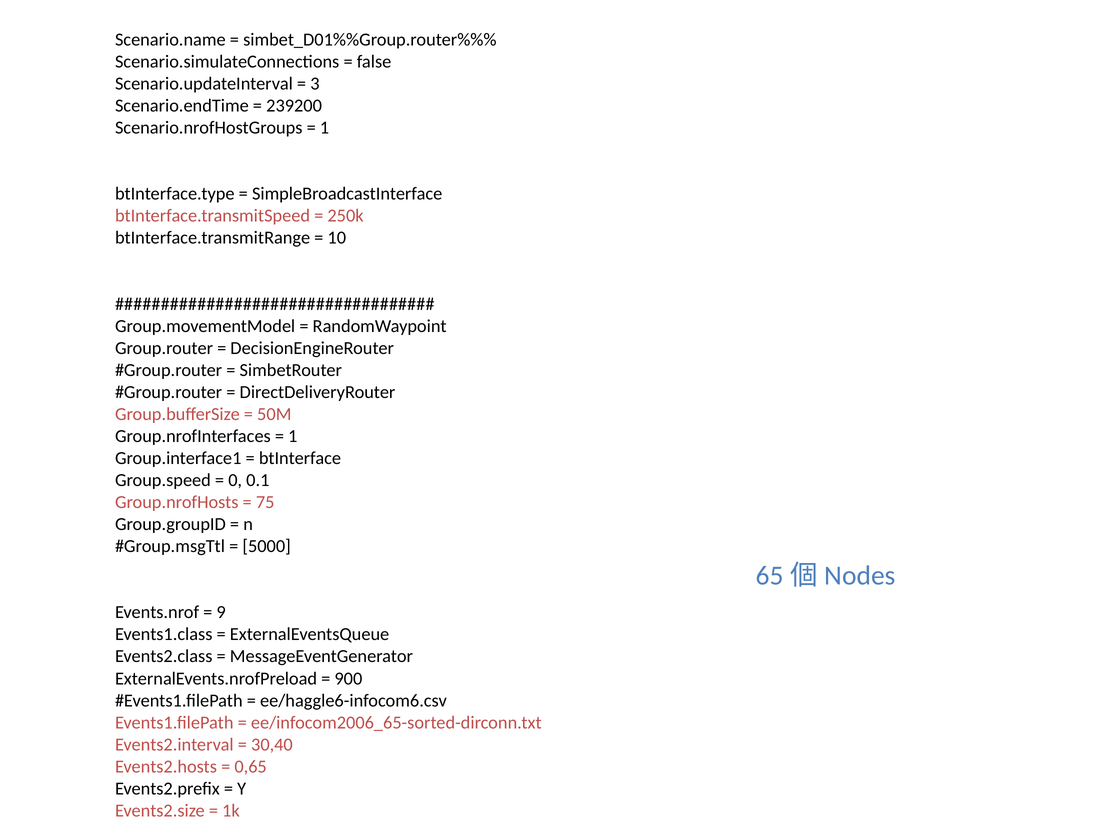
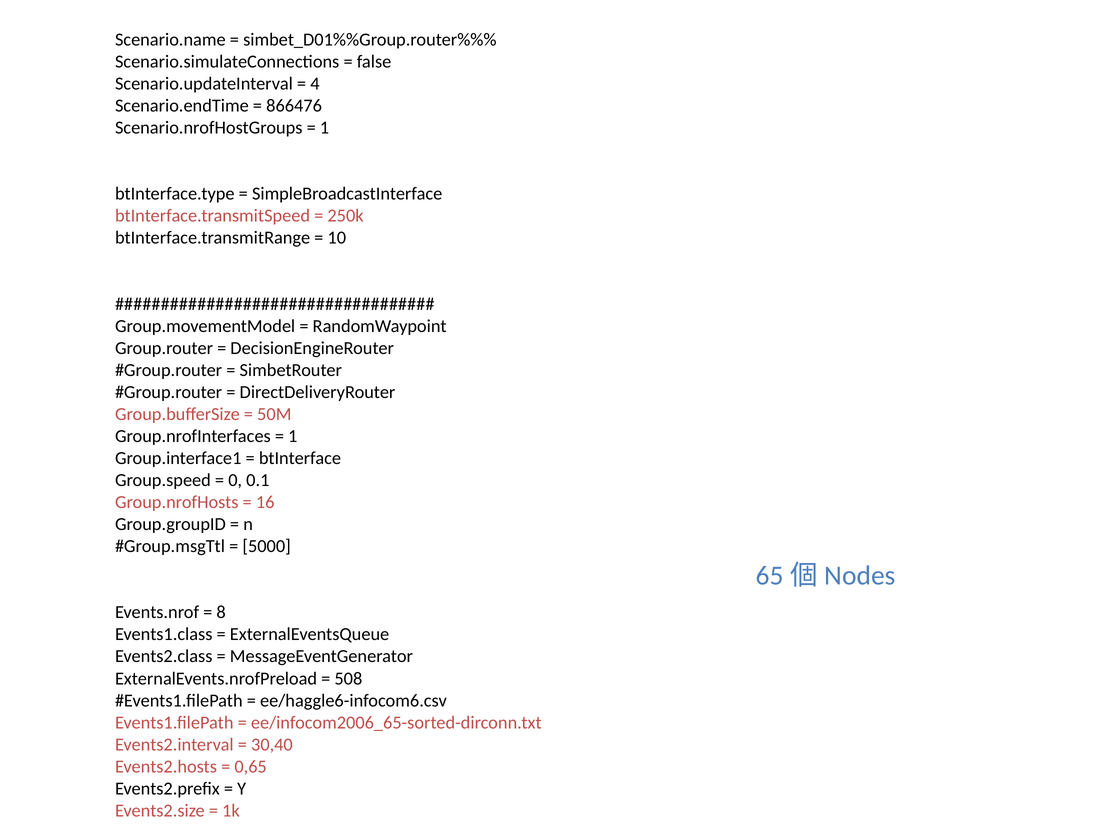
3: 3 -> 4 (315, 84)
239200: 239200 -> 866476 (294, 106)
75: 75 -> 16 (265, 503)
9: 9 -> 8 (221, 613)
900: 900 -> 508 (348, 679)
